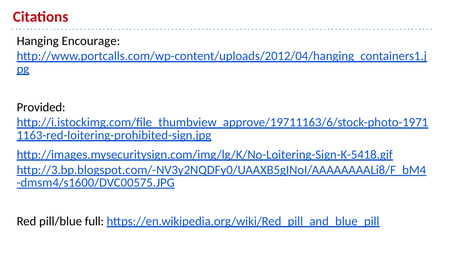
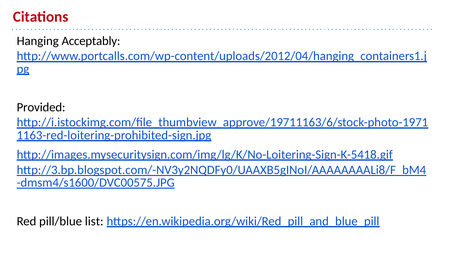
Encourage: Encourage -> Acceptably (91, 41)
full: full -> list (94, 221)
